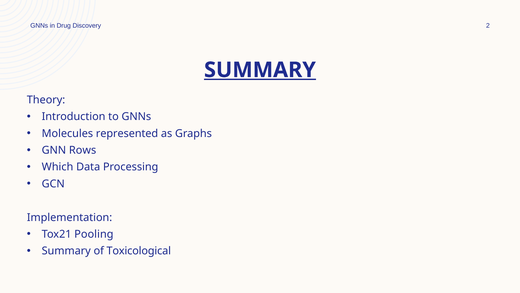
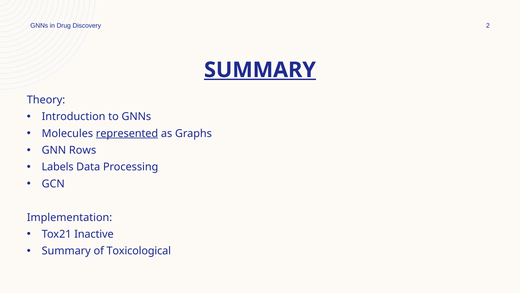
represented underline: none -> present (127, 133)
Which: Which -> Labels (58, 167)
Pooling: Pooling -> Inactive (94, 234)
